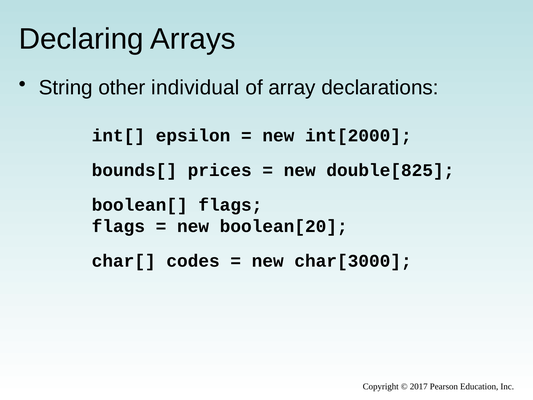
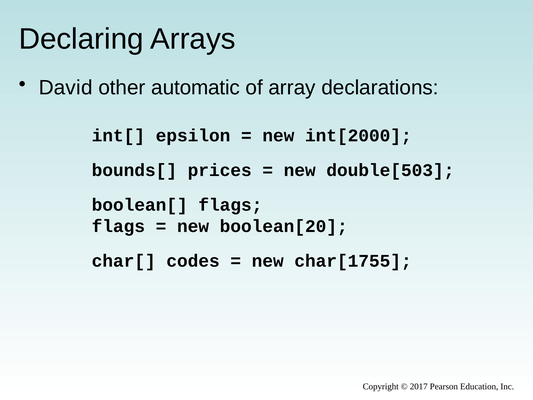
String: String -> David (66, 88)
individual: individual -> automatic (196, 88)
double[825: double[825 -> double[503 (391, 170)
char[3000: char[3000 -> char[1755 (353, 261)
